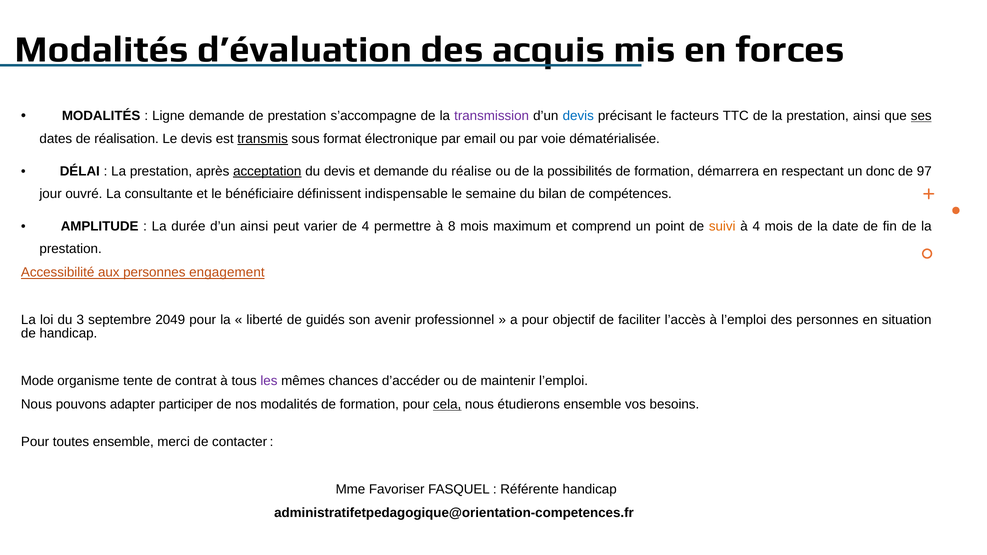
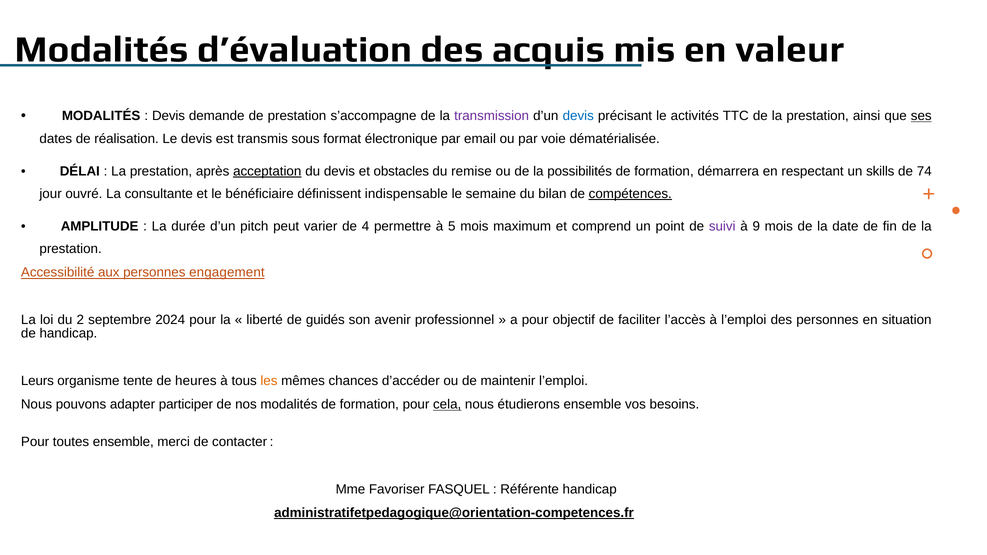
forces: forces -> valeur (790, 50)
Ligne: Ligne -> Devis (169, 116)
facteurs: facteurs -> activités (695, 116)
transmis underline: present -> none (263, 139)
et demande: demande -> obstacles (401, 171)
réalise: réalise -> remise (471, 171)
donc: donc -> skills (880, 171)
97: 97 -> 74 (924, 171)
compétences underline: none -> present (630, 194)
d’un ainsi: ainsi -> pitch (254, 226)
8: 8 -> 5 (452, 226)
suivi colour: orange -> purple (722, 226)
à 4: 4 -> 9 (756, 226)
3: 3 -> 2 (80, 320)
2049: 2049 -> 2024 (170, 320)
Mode: Mode -> Leurs (37, 381)
contrat: contrat -> heures (196, 381)
les colour: purple -> orange (269, 381)
administratifetpedagogique@orientation-competences.fr underline: none -> present (454, 513)
